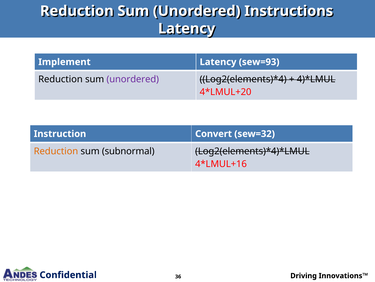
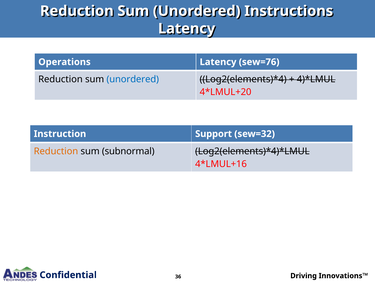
Implement: Implement -> Operations (64, 62)
sew=93: sew=93 -> sew=76 (259, 62)
unordered colour: purple -> blue (133, 79)
Convert: Convert -> Support (214, 134)
